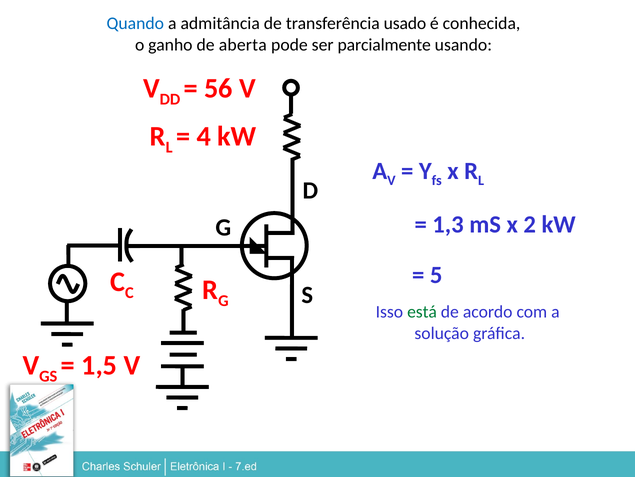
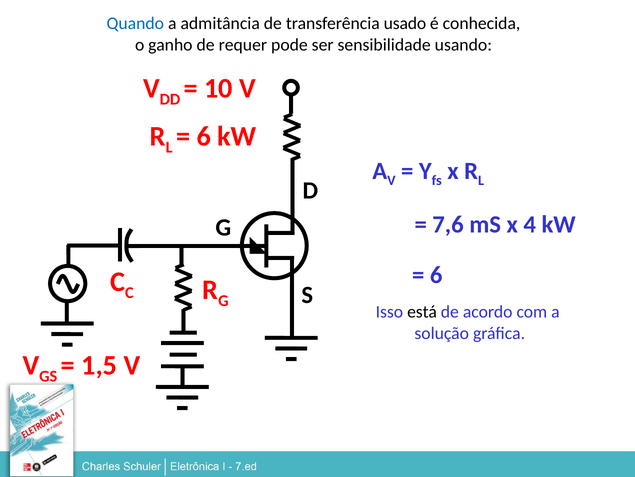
aberta: aberta -> requer (243, 45)
parcialmente: parcialmente -> sensibilidade (384, 45)
56: 56 -> 10 (218, 88)
4: 4 -> 6 (204, 136)
1,3: 1,3 -> 7,6 (448, 224)
2: 2 -> 4 (530, 224)
5: 5 -> 6 (436, 275)
está colour: green -> black (422, 311)
